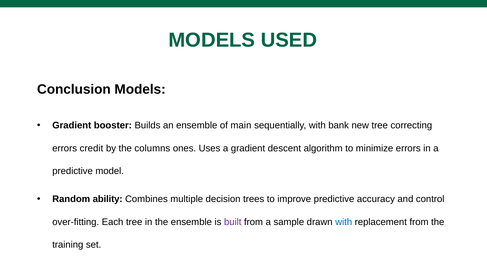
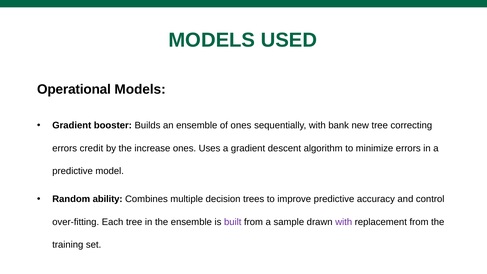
Conclusion: Conclusion -> Operational (74, 89)
of main: main -> ones (241, 125)
columns: columns -> increase (152, 148)
with colour: blue -> purple (344, 222)
